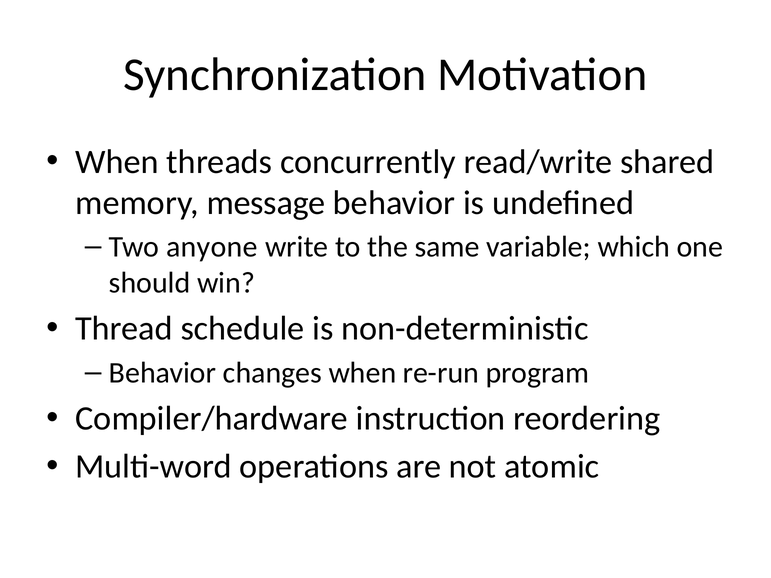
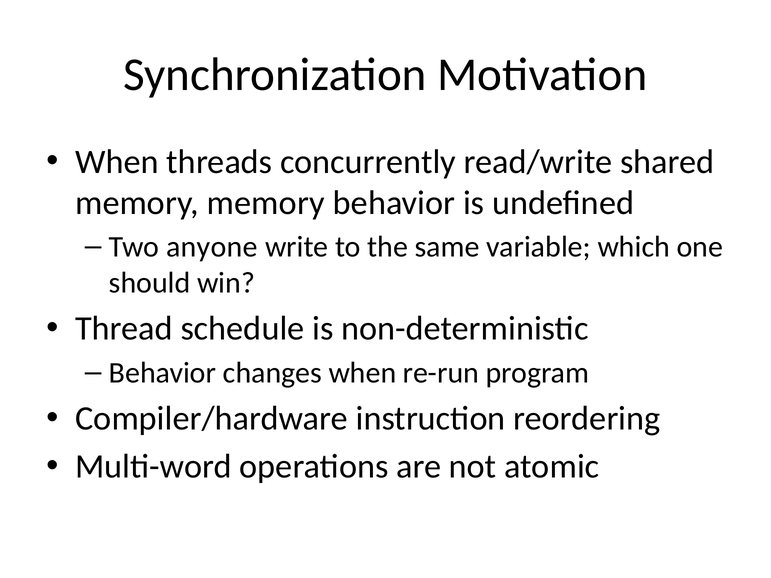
memory message: message -> memory (266, 203)
